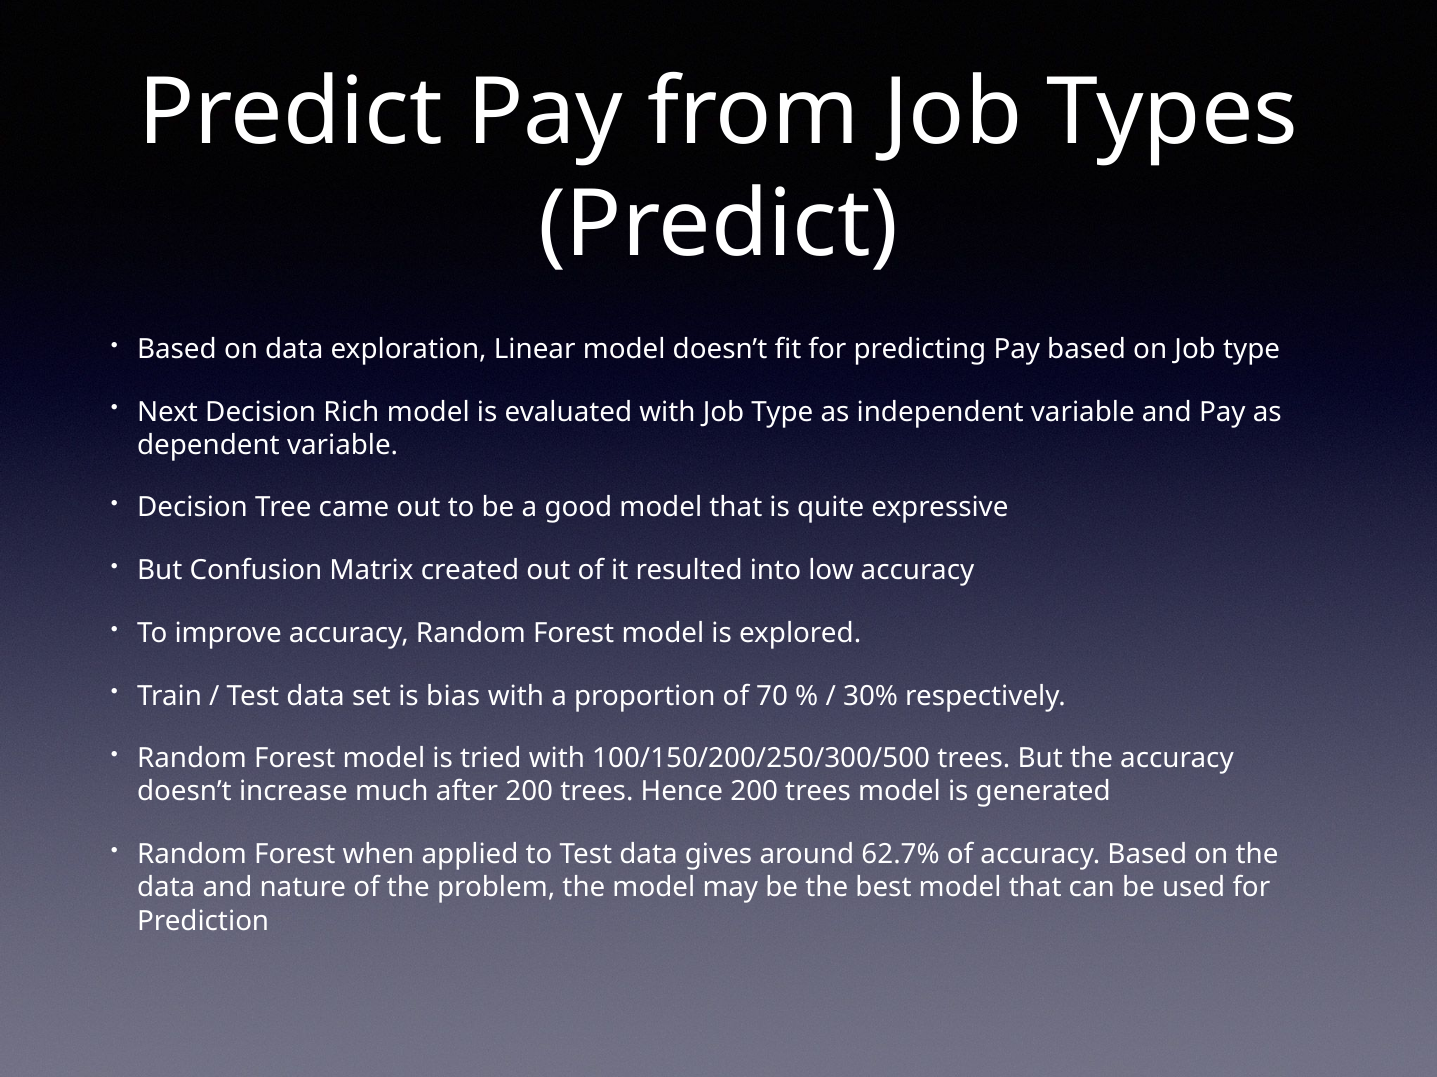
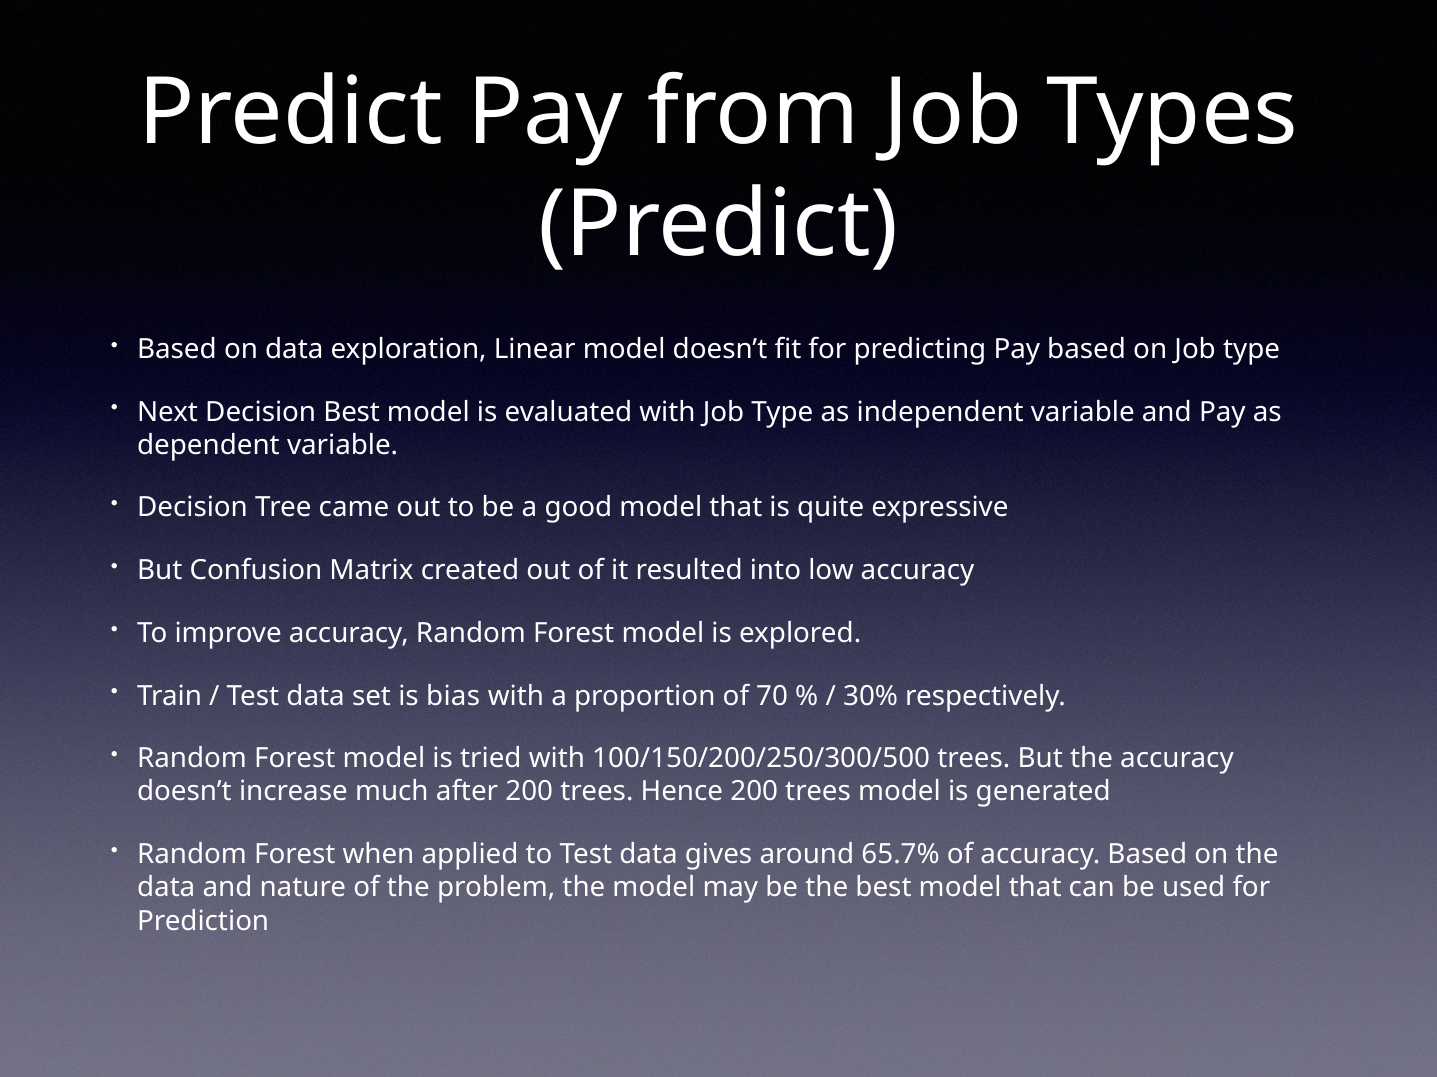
Decision Rich: Rich -> Best (352, 412)
62.7%: 62.7% -> 65.7% (901, 855)
